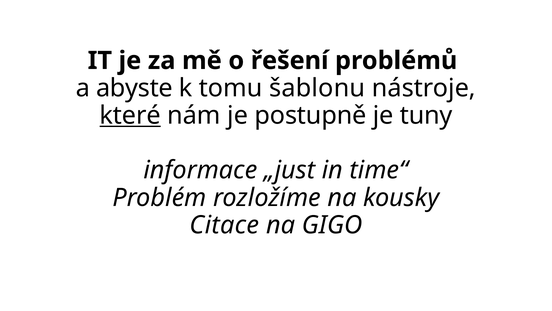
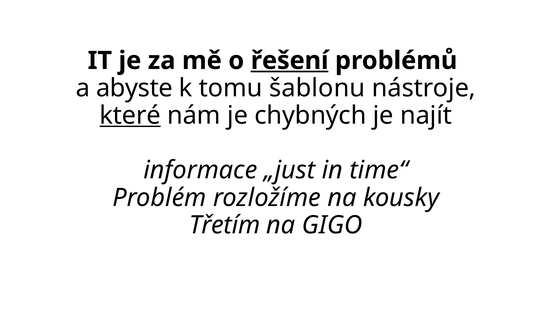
řešení underline: none -> present (290, 61)
postupně: postupně -> chybných (310, 115)
tuny: tuny -> najít (426, 115)
Citace: Citace -> Třetím (225, 225)
